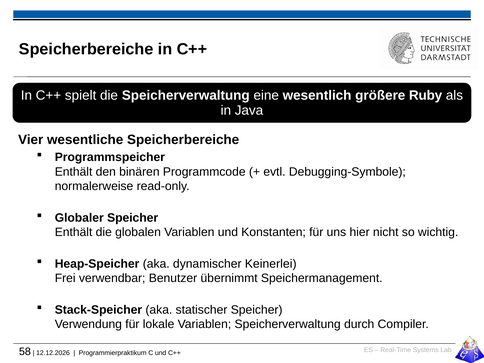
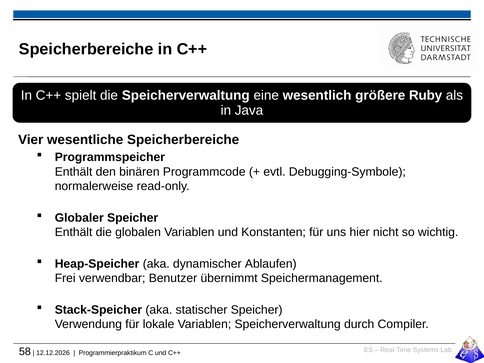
Keinerlei: Keinerlei -> Ablaufen (271, 264)
